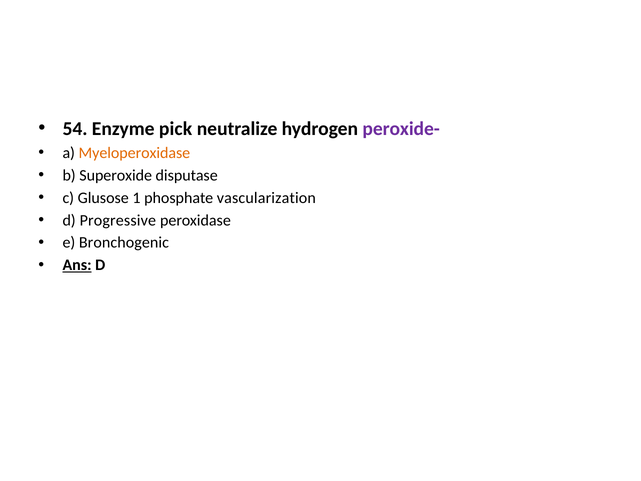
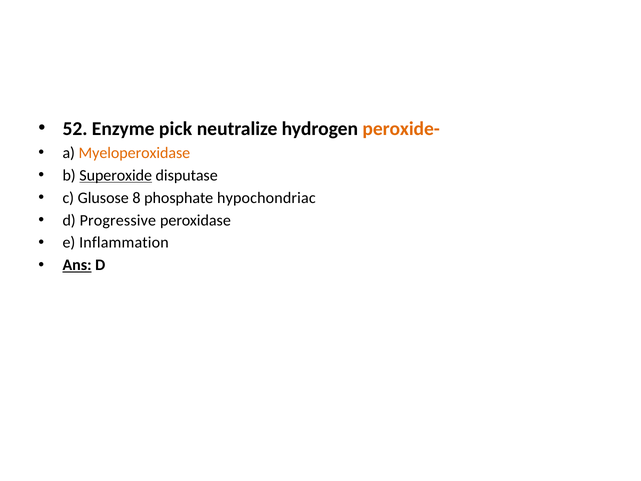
54: 54 -> 52 (75, 129)
peroxide- colour: purple -> orange (401, 129)
Superoxide underline: none -> present (116, 175)
1: 1 -> 8 (136, 198)
vascularization: vascularization -> hypochondriac (266, 198)
Bronchogenic: Bronchogenic -> Inflammation (124, 243)
